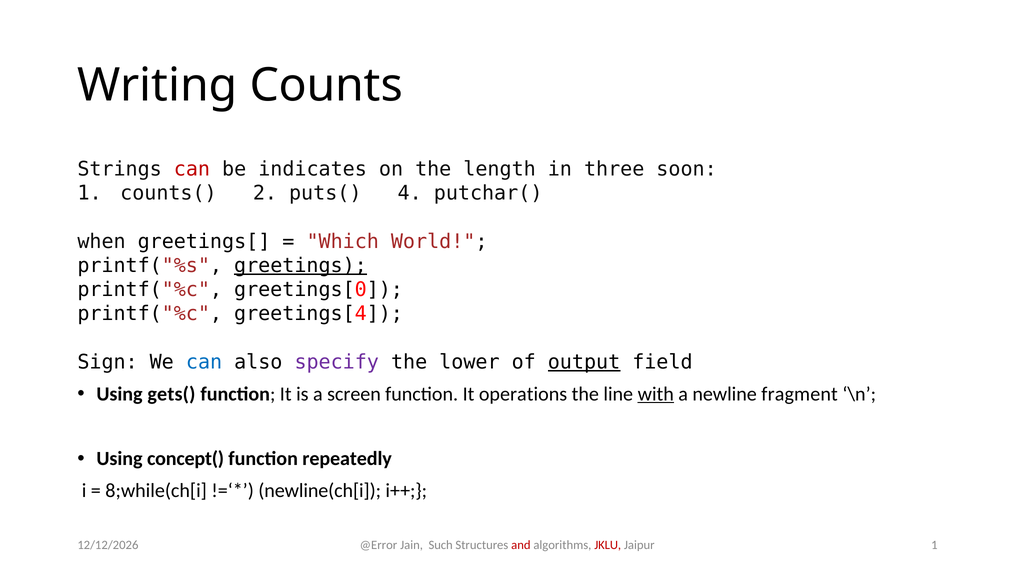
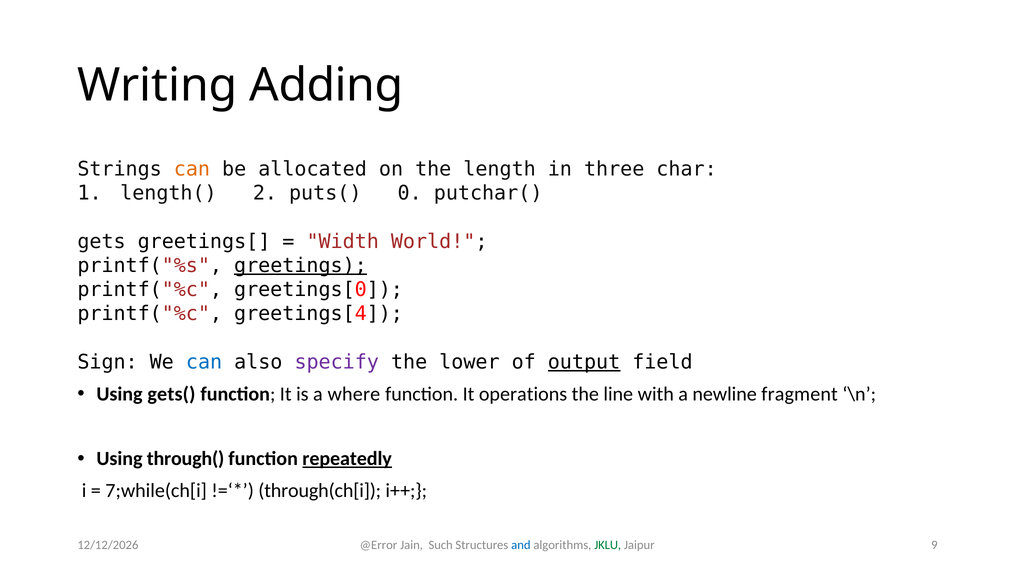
Counts: Counts -> Adding (326, 85)
can colour: red -> orange (192, 169)
indicates: indicates -> allocated (313, 169)
soon: soon -> char (687, 169)
counts(: counts( -> length( (168, 193)
4: 4 -> 0 (410, 193)
when: when -> gets (102, 242)
Which: Which -> Width (343, 242)
screen: screen -> where (354, 394)
with underline: present -> none (656, 394)
concept(: concept( -> through( (186, 458)
repeatedly underline: none -> present (347, 458)
8;while(ch[i: 8;while(ch[i -> 7;while(ch[i (156, 491)
newline(ch[i: newline(ch[i -> through(ch[i (320, 491)
and colour: red -> blue (521, 545)
JKLU colour: red -> green (608, 545)
Jaipur 1: 1 -> 9 (934, 545)
